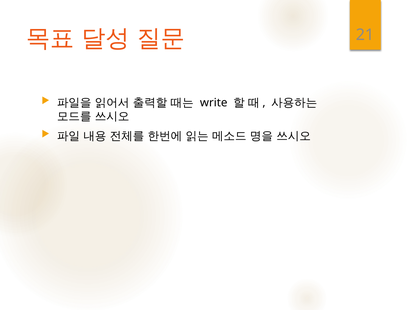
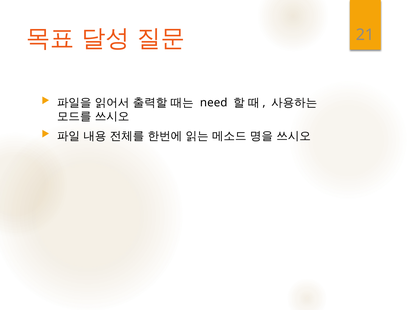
write: write -> need (214, 102)
